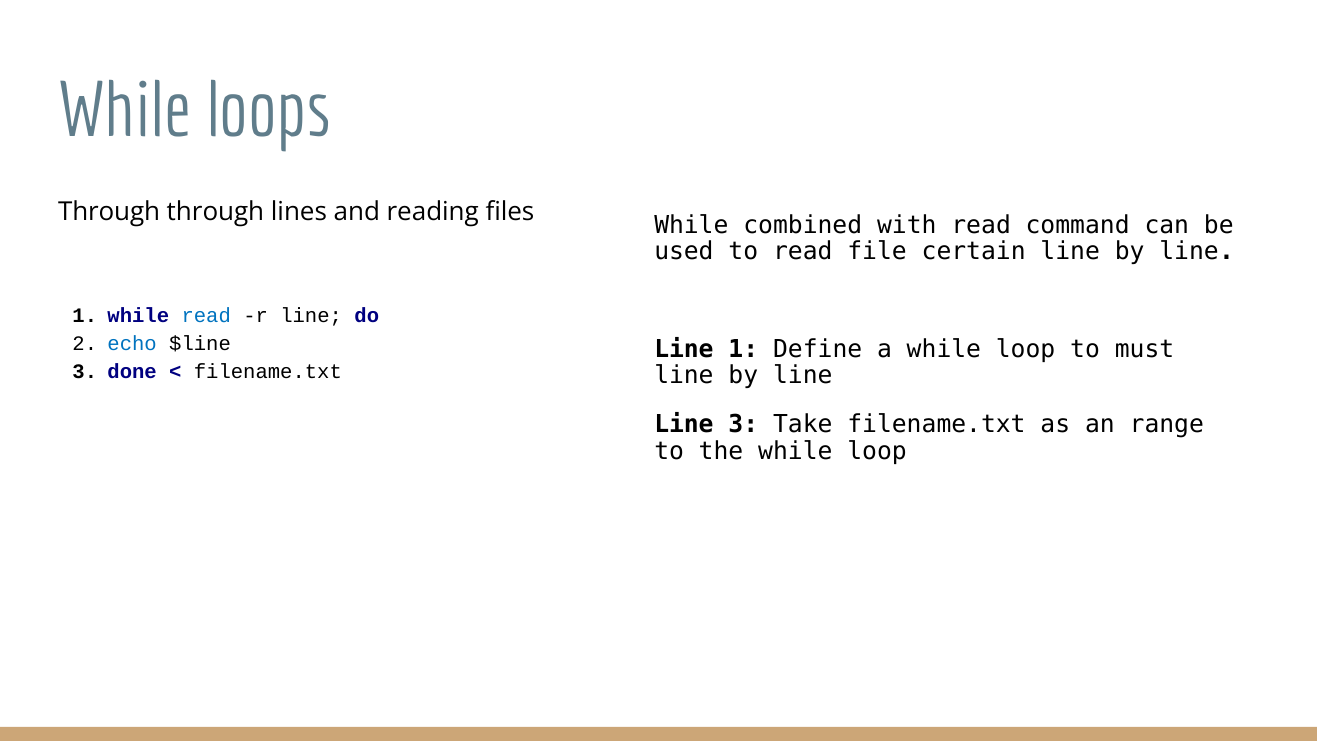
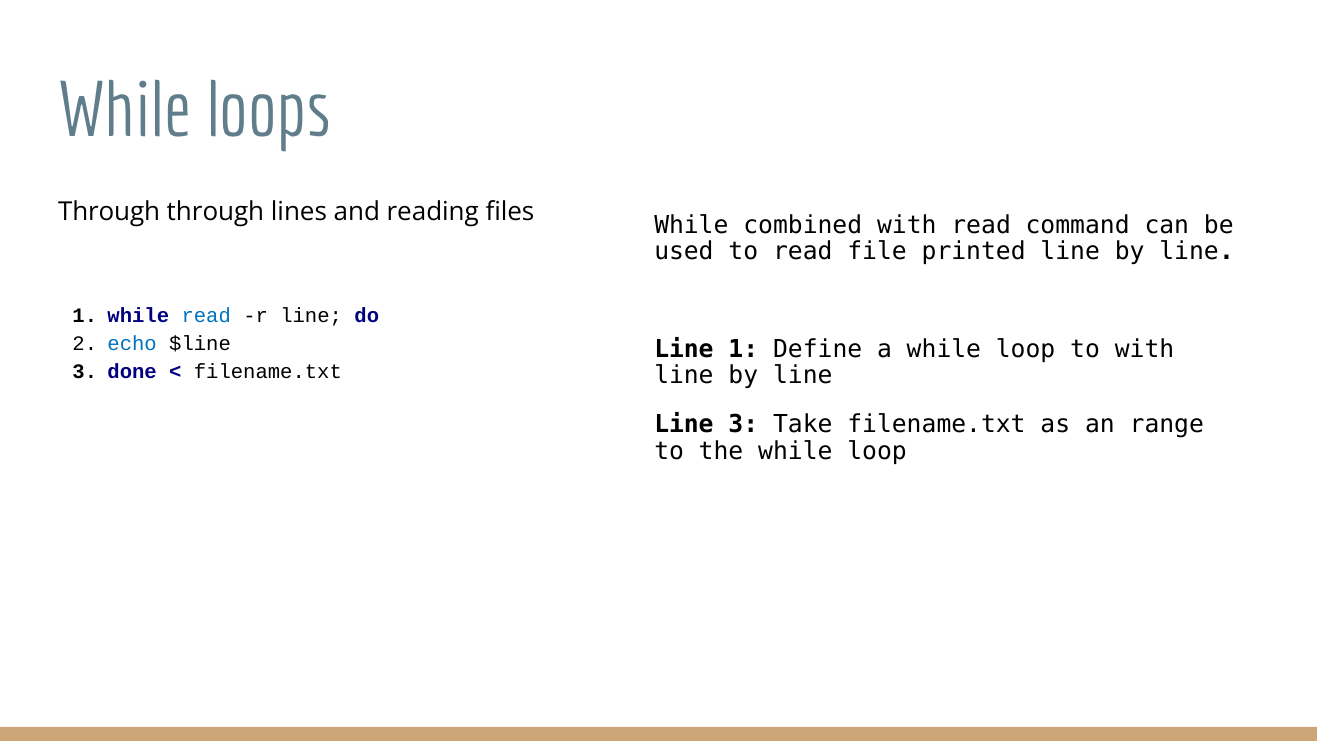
certain: certain -> printed (974, 252)
to must: must -> with (1145, 349)
